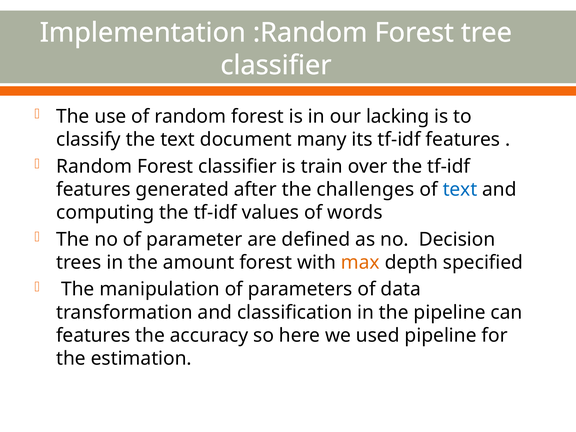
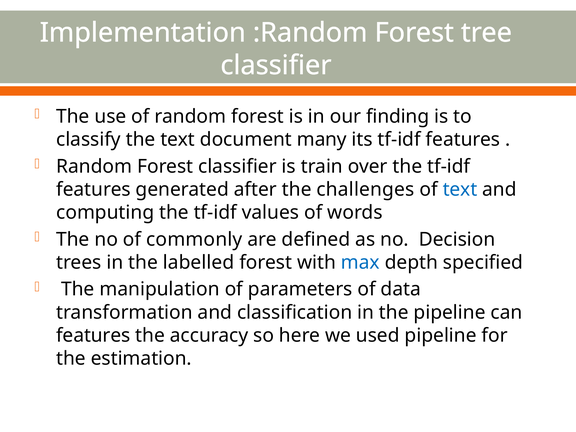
lacking: lacking -> finding (398, 117)
parameter: parameter -> commonly (194, 239)
amount: amount -> labelled (199, 262)
max colour: orange -> blue (360, 262)
